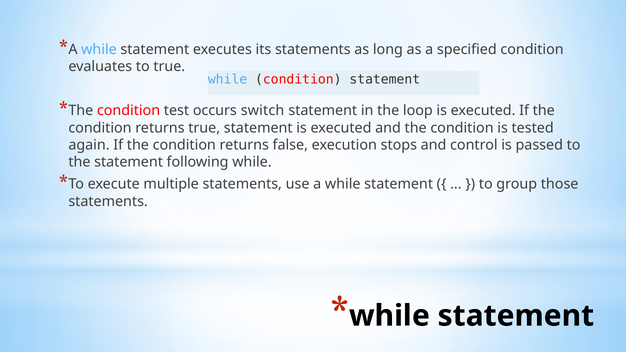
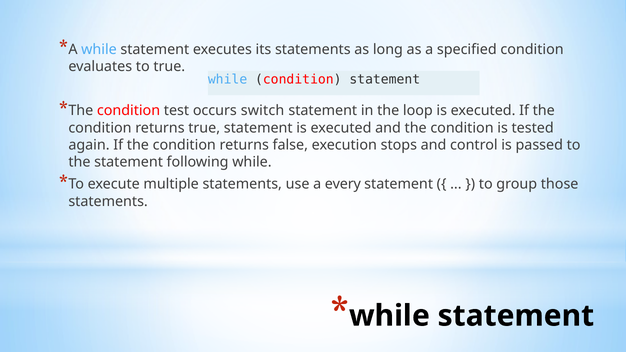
use a while: while -> every (343, 184)
